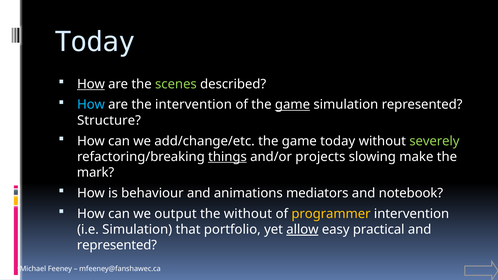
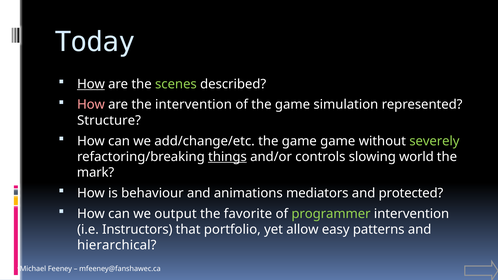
How colour: light blue -> pink (91, 105)
game underline: present -> none (293, 105)
game today: today -> game (338, 141)
projects: projects -> controls (320, 157)
make: make -> world (416, 157)
notebook: notebook -> protected (411, 193)
the without: without -> favorite (248, 214)
programmer colour: yellow -> light green (331, 214)
i.e Simulation: Simulation -> Instructors (137, 230)
allow underline: present -> none (302, 230)
practical: practical -> patterns (379, 230)
represented: represented -> hierarchical (117, 245)
